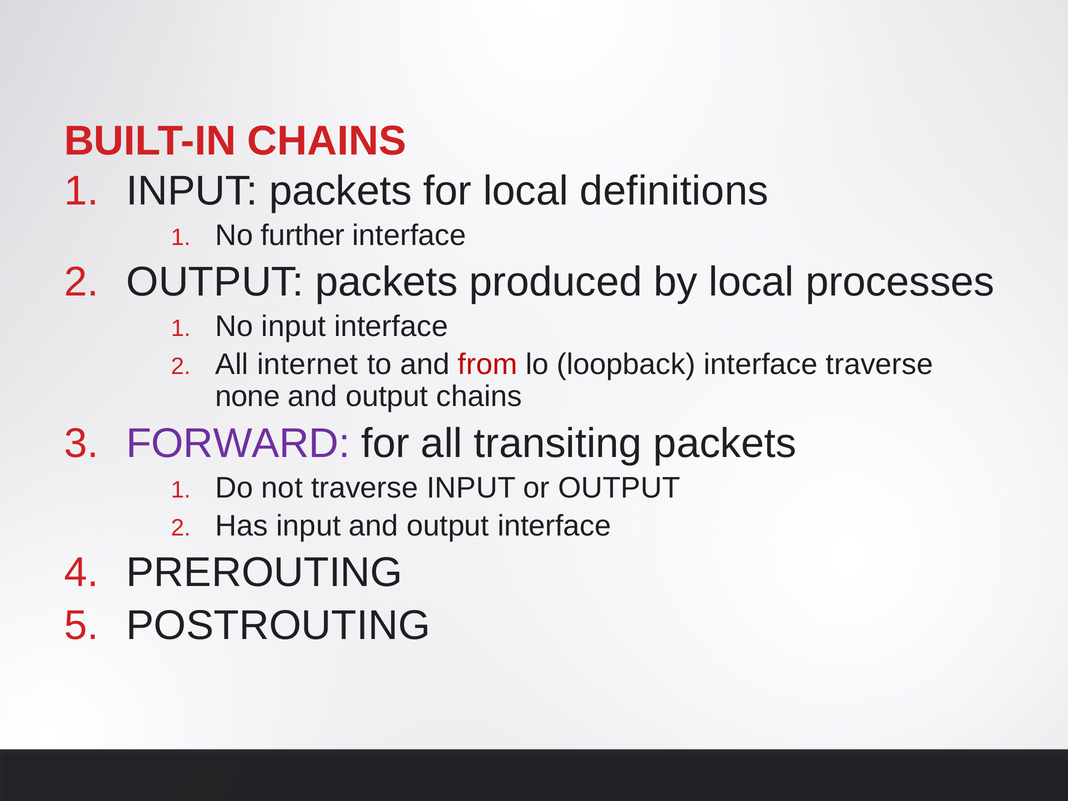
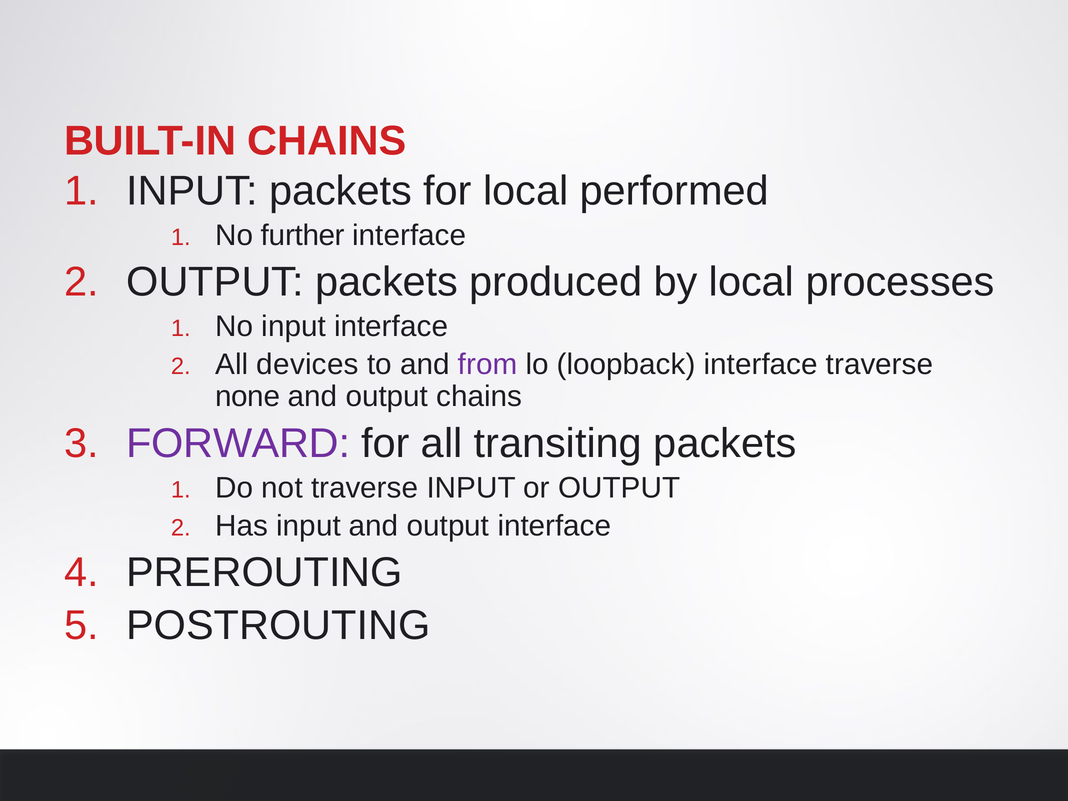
definitions: definitions -> performed (674, 191)
internet: internet -> devices (308, 365)
from colour: red -> purple (488, 365)
